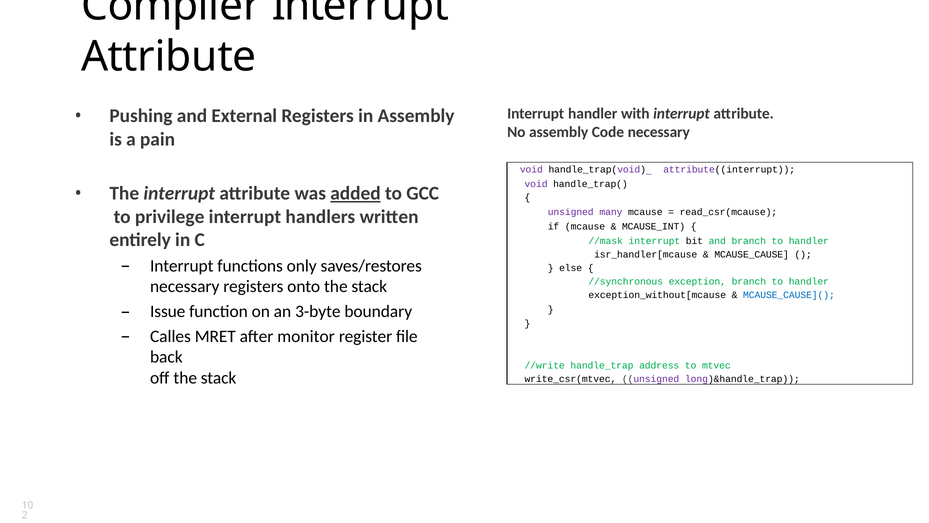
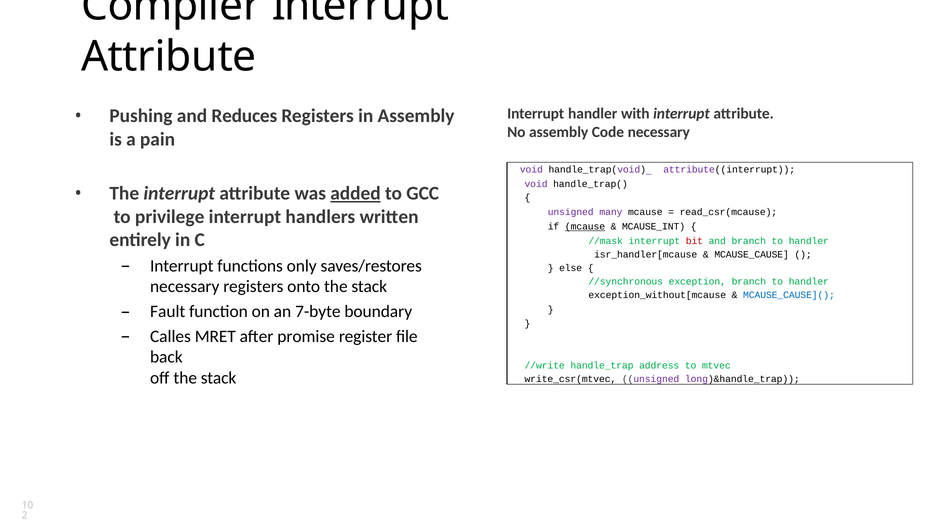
External: External -> Reduces (244, 116)
mcause underline: none -> present (585, 226)
bit colour: black -> red (694, 241)
Issue: Issue -> Fault (168, 311)
3-byte: 3-byte -> 7-byte (318, 311)
monitor: monitor -> promise (306, 336)
